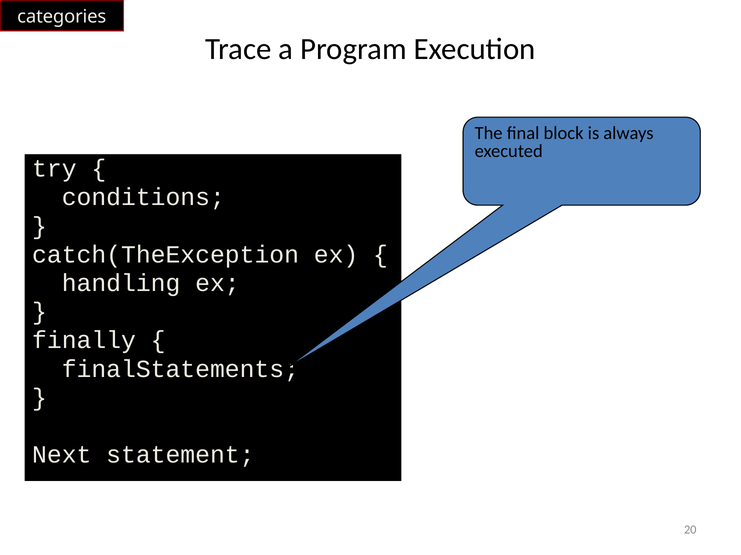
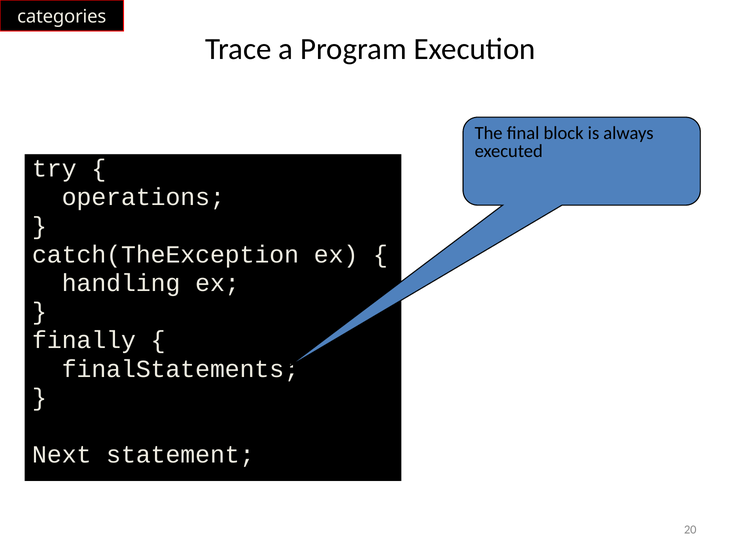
conditions: conditions -> operations (143, 198)
